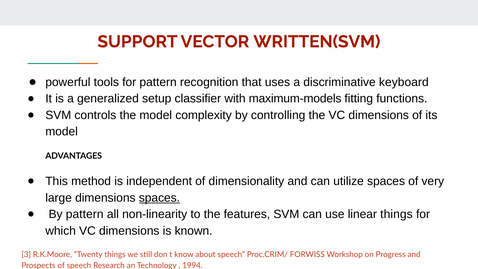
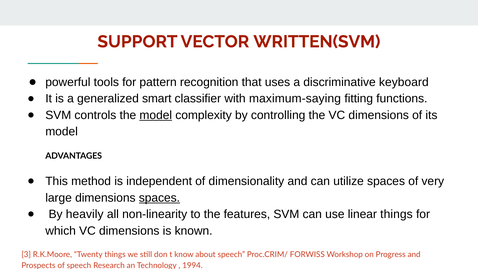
setup: setup -> smart (157, 99)
maximum-models: maximum-models -> maximum-saying (295, 99)
model underline: none -> present (156, 115)
By pattern: pattern -> heavily (85, 214)
